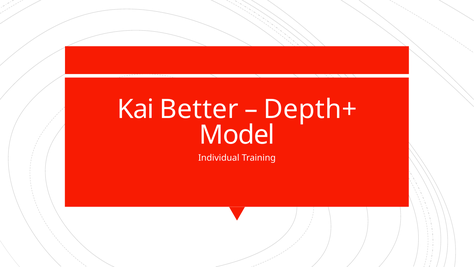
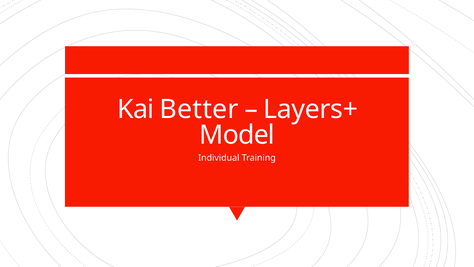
Depth+: Depth+ -> Layers+ (311, 109)
